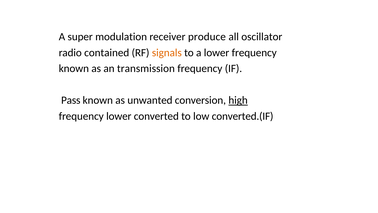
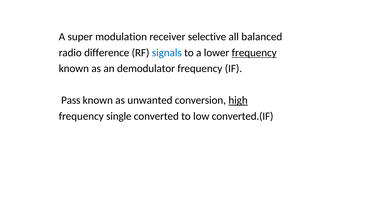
produce: produce -> selective (207, 37)
oscillator: oscillator -> balanced (262, 37)
contained: contained -> difference (107, 53)
signals colour: orange -> blue (167, 53)
frequency underline: none -> present (254, 53)
transmission: transmission -> demodulator (146, 68)
frequency lower: lower -> single (119, 116)
